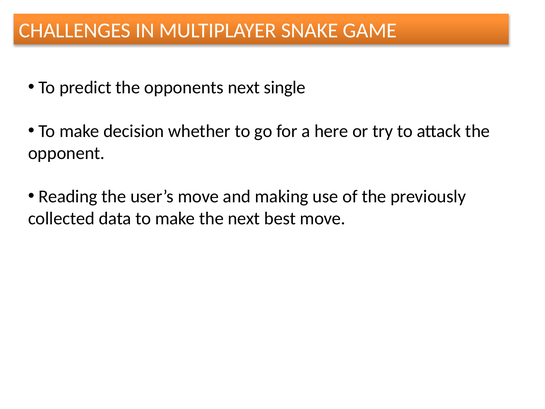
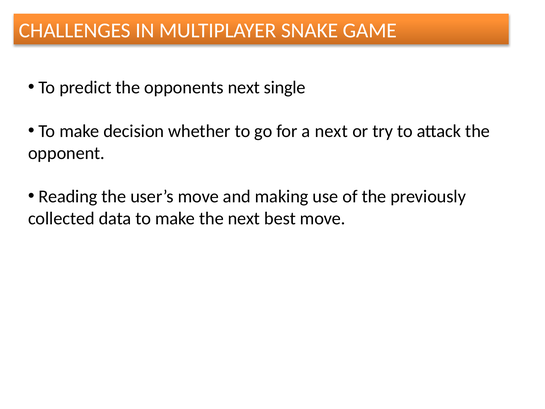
a here: here -> next (331, 131)
